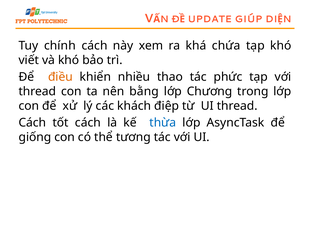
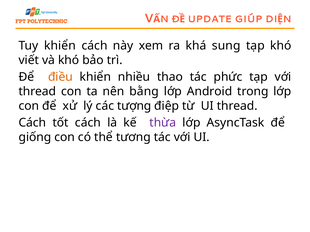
Tuy chính: chính -> khiển (60, 46)
chứa: chứa -> sung (226, 46)
Chương: Chương -> Android (210, 92)
khách: khách -> tượng (134, 106)
thừa colour: blue -> purple (163, 123)
